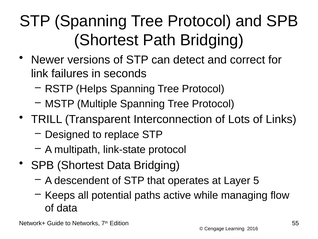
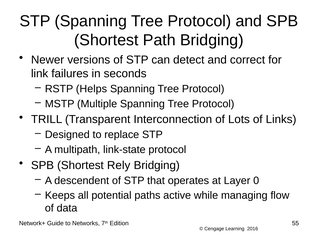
Shortest Data: Data -> Rely (119, 165)
5: 5 -> 0 (256, 180)
